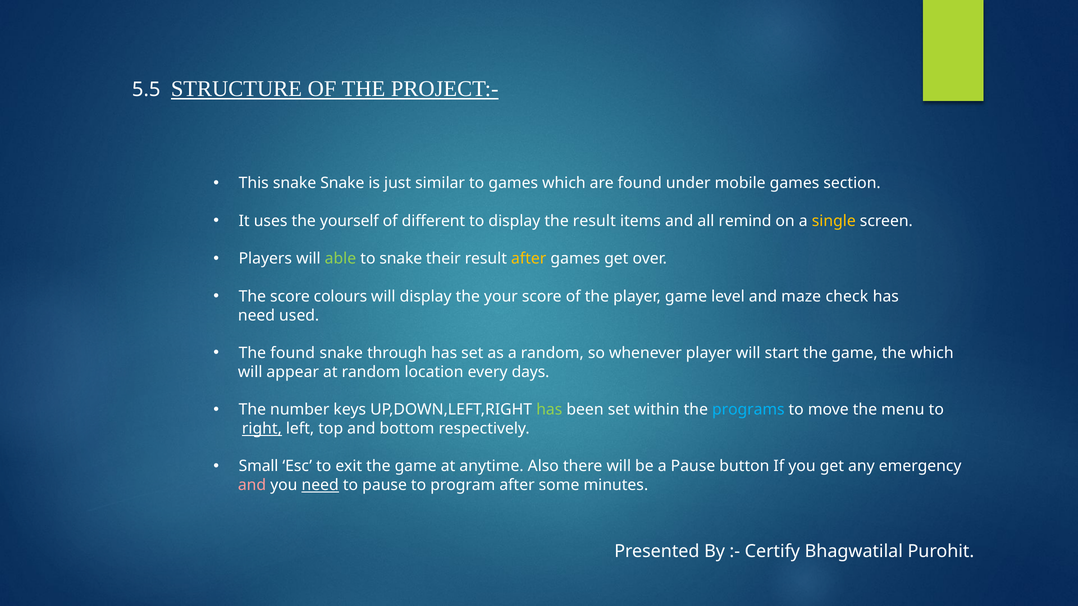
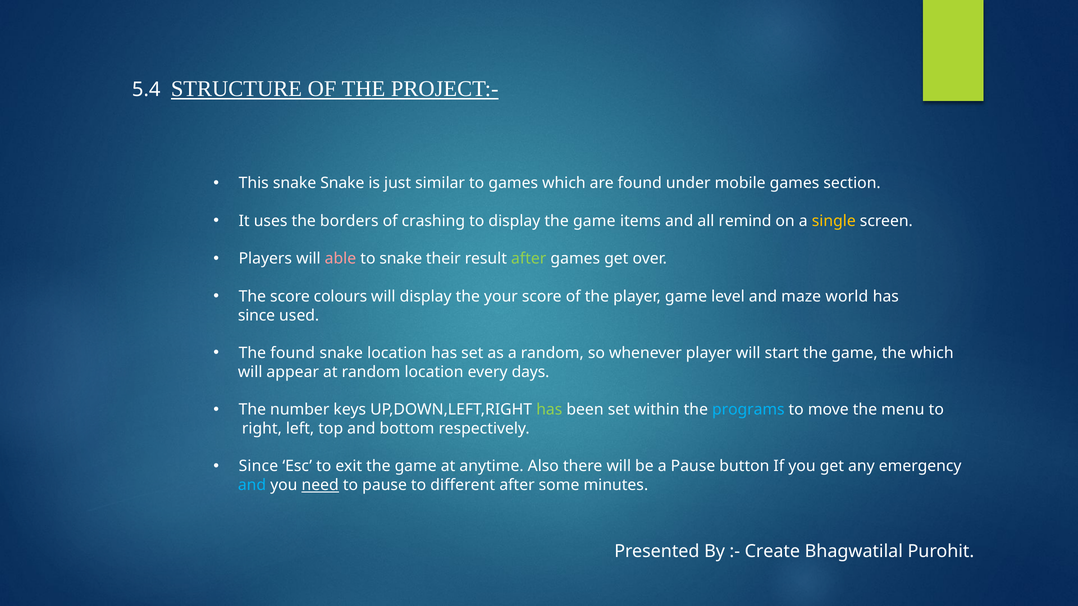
5.5: 5.5 -> 5.4 (146, 90)
yourself: yourself -> borders (349, 221)
different: different -> crashing (433, 221)
display the result: result -> game (594, 221)
able colour: light green -> pink (340, 259)
after colour: yellow -> light green (529, 259)
check: check -> world (847, 297)
need: need -> since (257, 316)
snake through: through -> location (397, 353)
right underline: present -> none (262, 429)
Small: Small -> Since (258, 467)
and colour: pink -> light blue (252, 485)
program: program -> different (463, 485)
Certify: Certify -> Create (772, 551)
